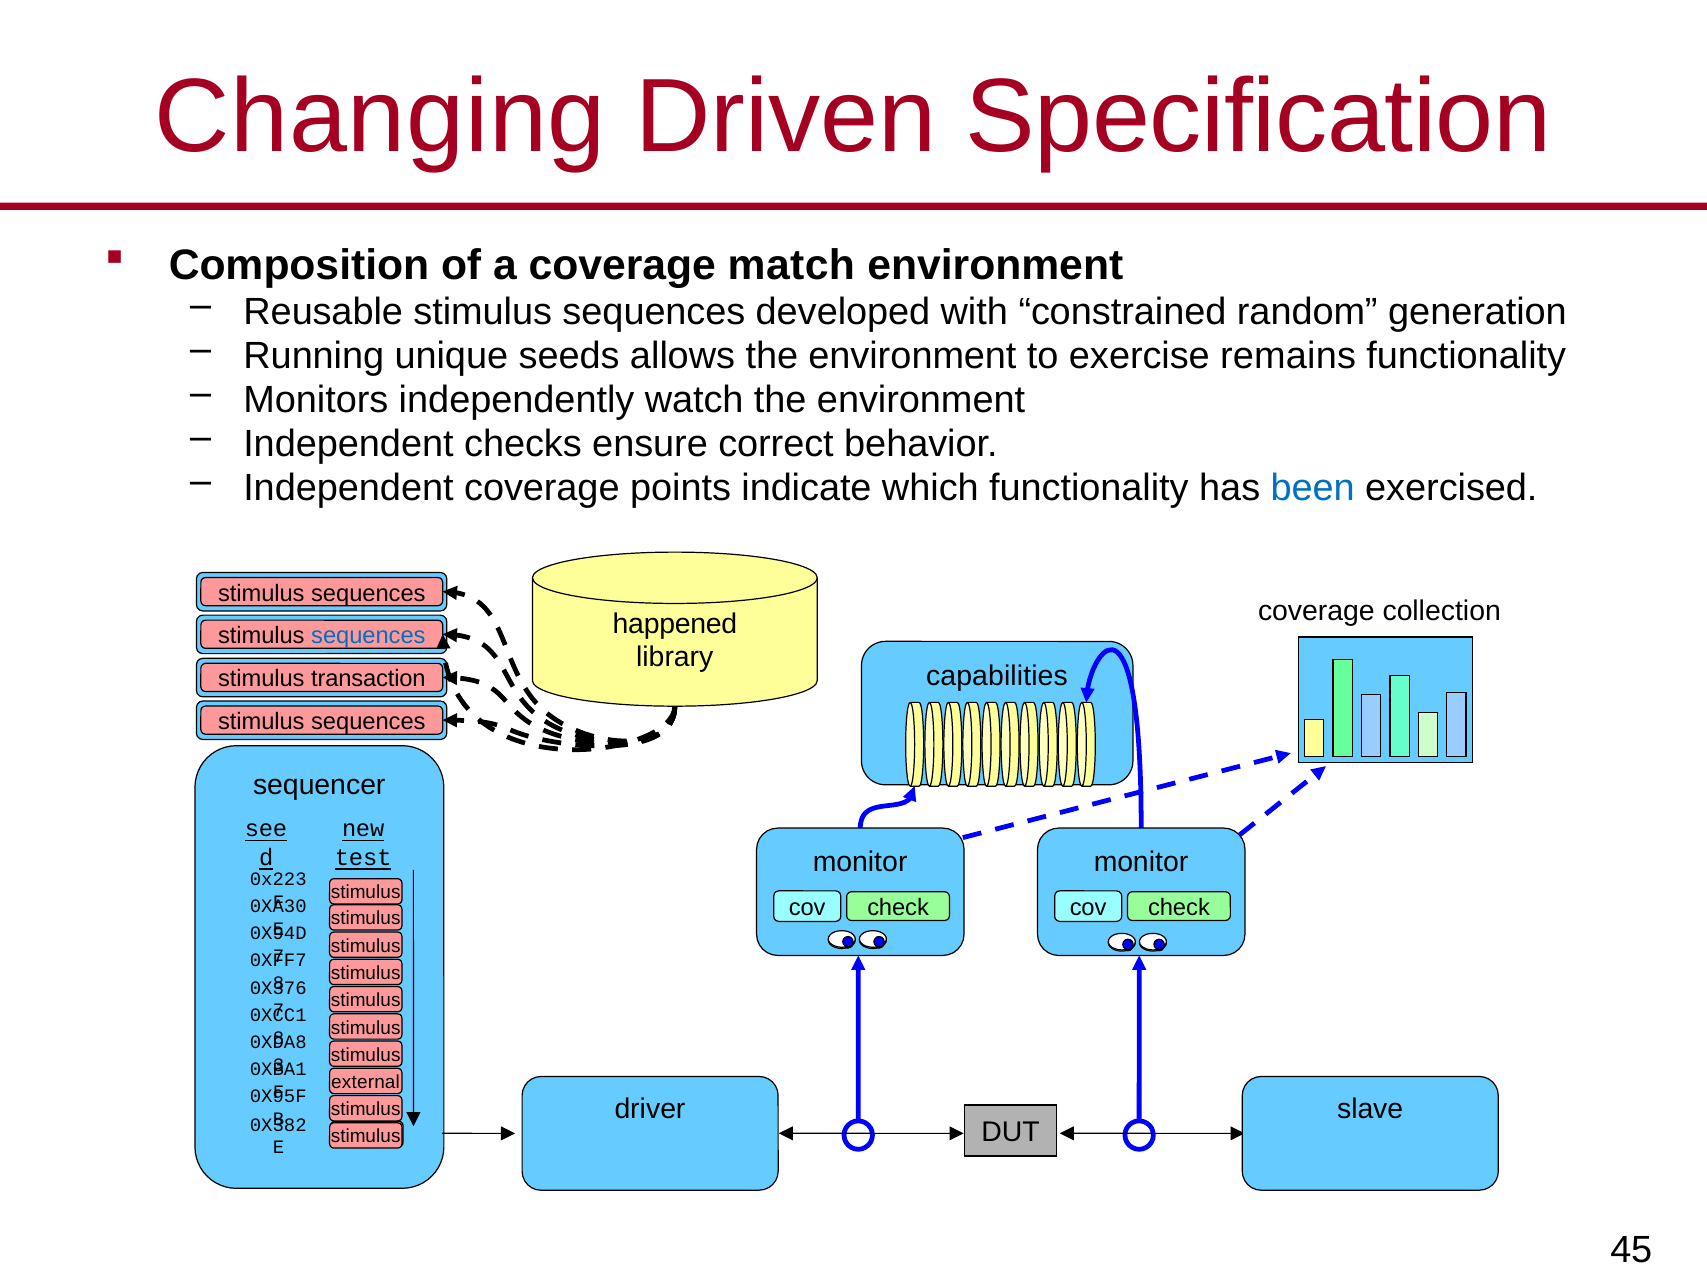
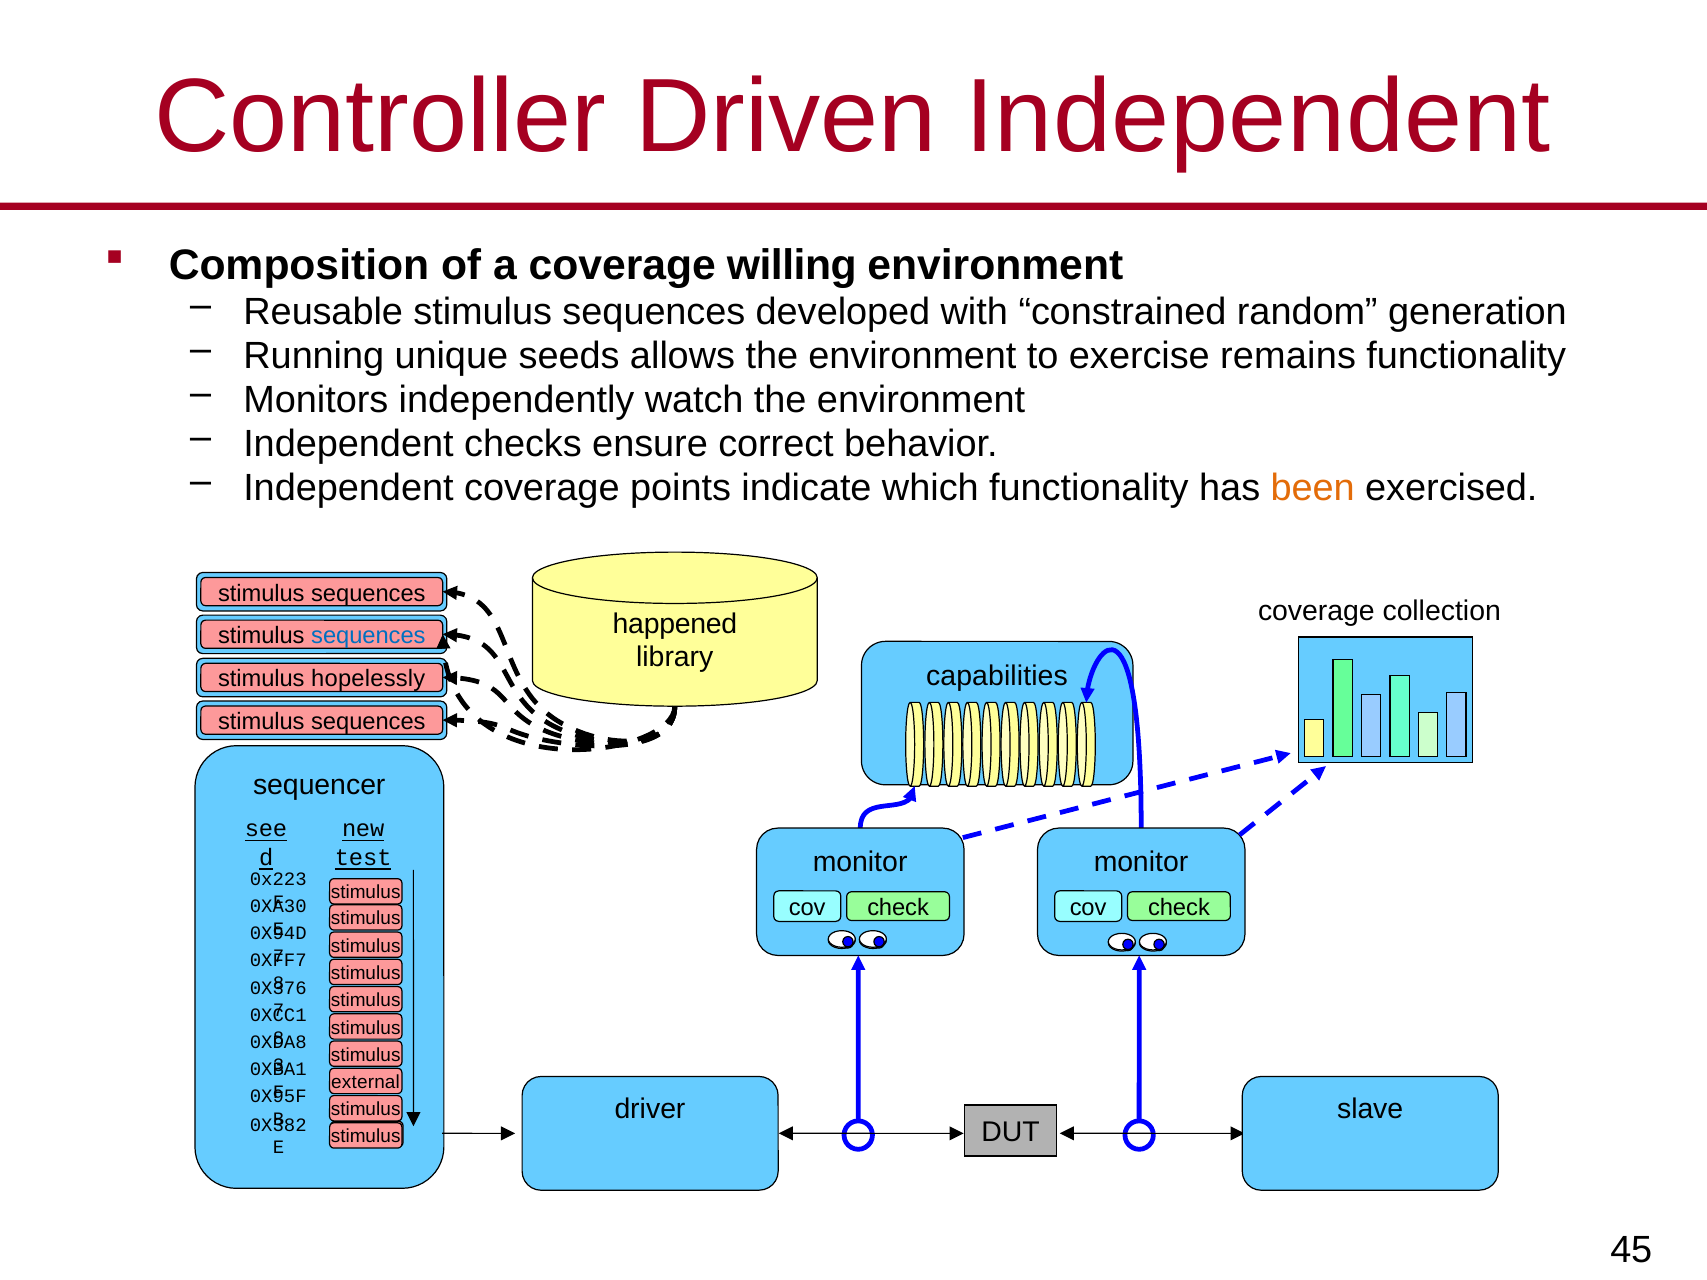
Changing: Changing -> Controller (380, 117)
Driven Specification: Specification -> Independent (1258, 117)
match: match -> willing (792, 265)
been colour: blue -> orange (1313, 488)
stimulus transaction: transaction -> hopelessly (368, 679)
